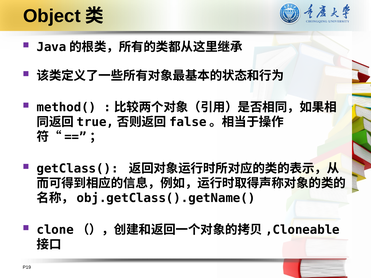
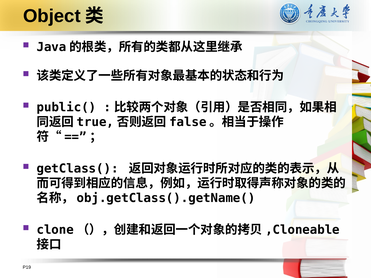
method(: method( -> public( (66, 107)
